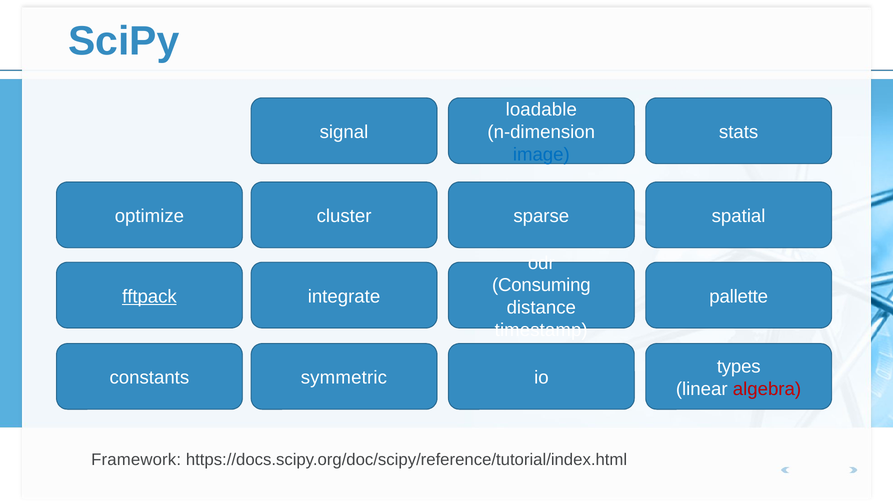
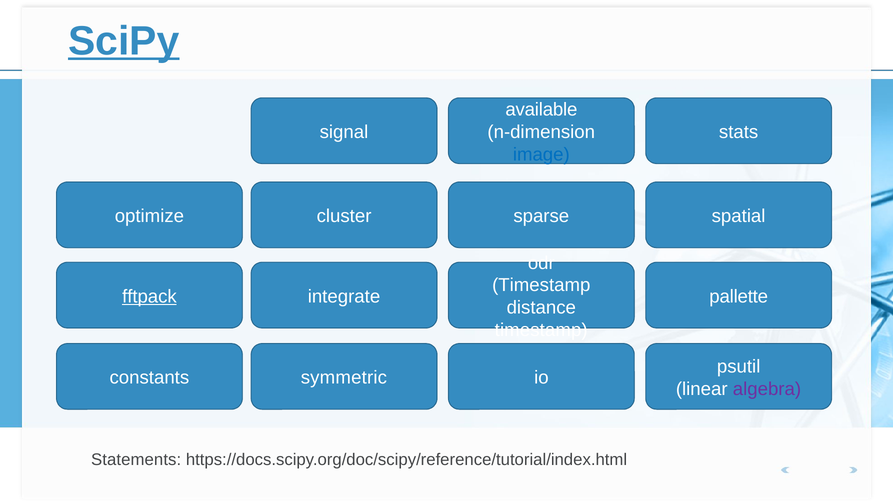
SciPy underline: none -> present (124, 41)
loadable: loadable -> available (541, 110)
Consuming: Consuming -> Timestamp (541, 285)
types: types -> psutil (739, 366)
algebra colour: red -> purple (767, 388)
Framework: Framework -> Statements (136, 459)
